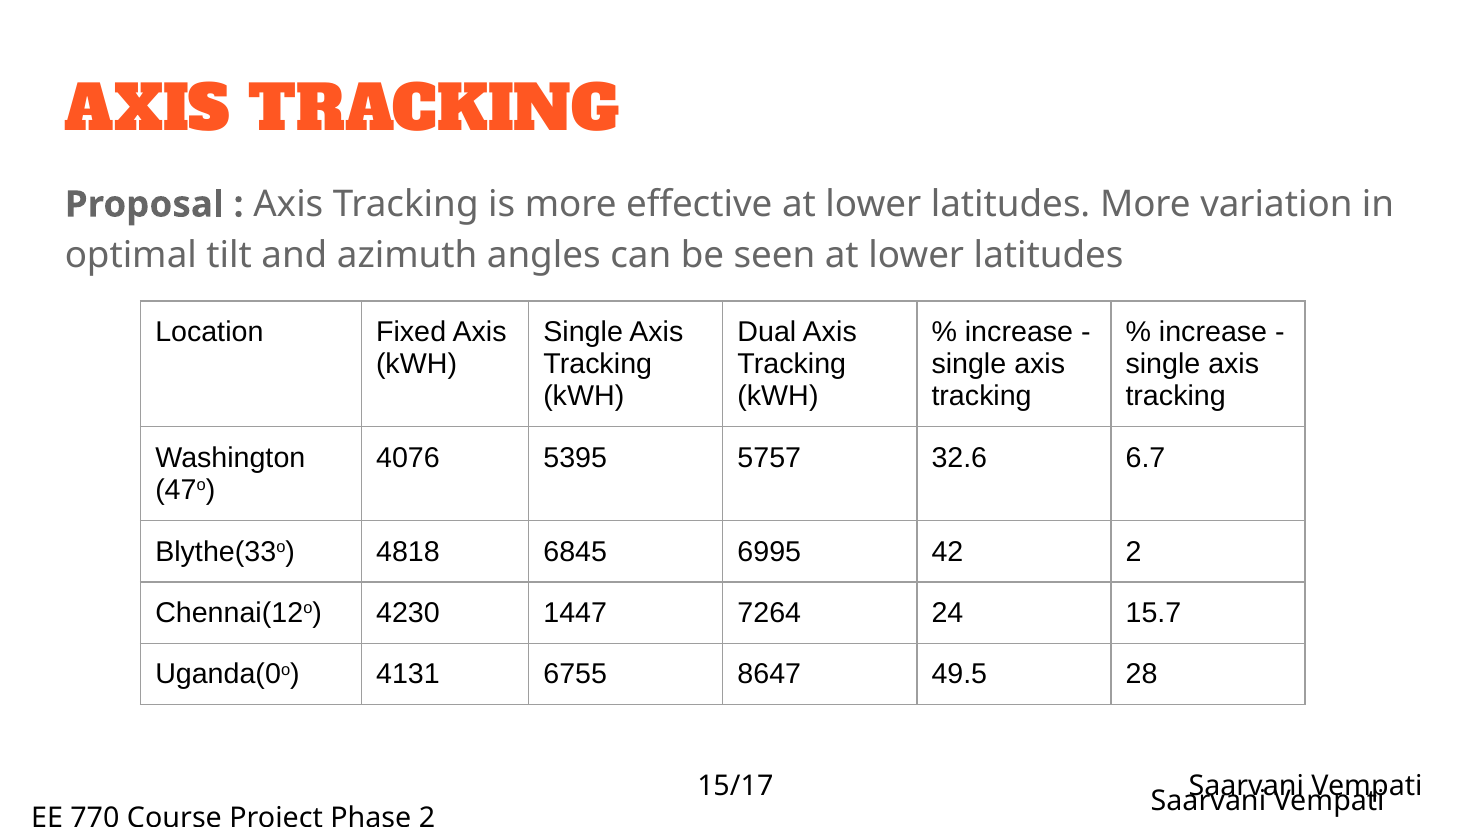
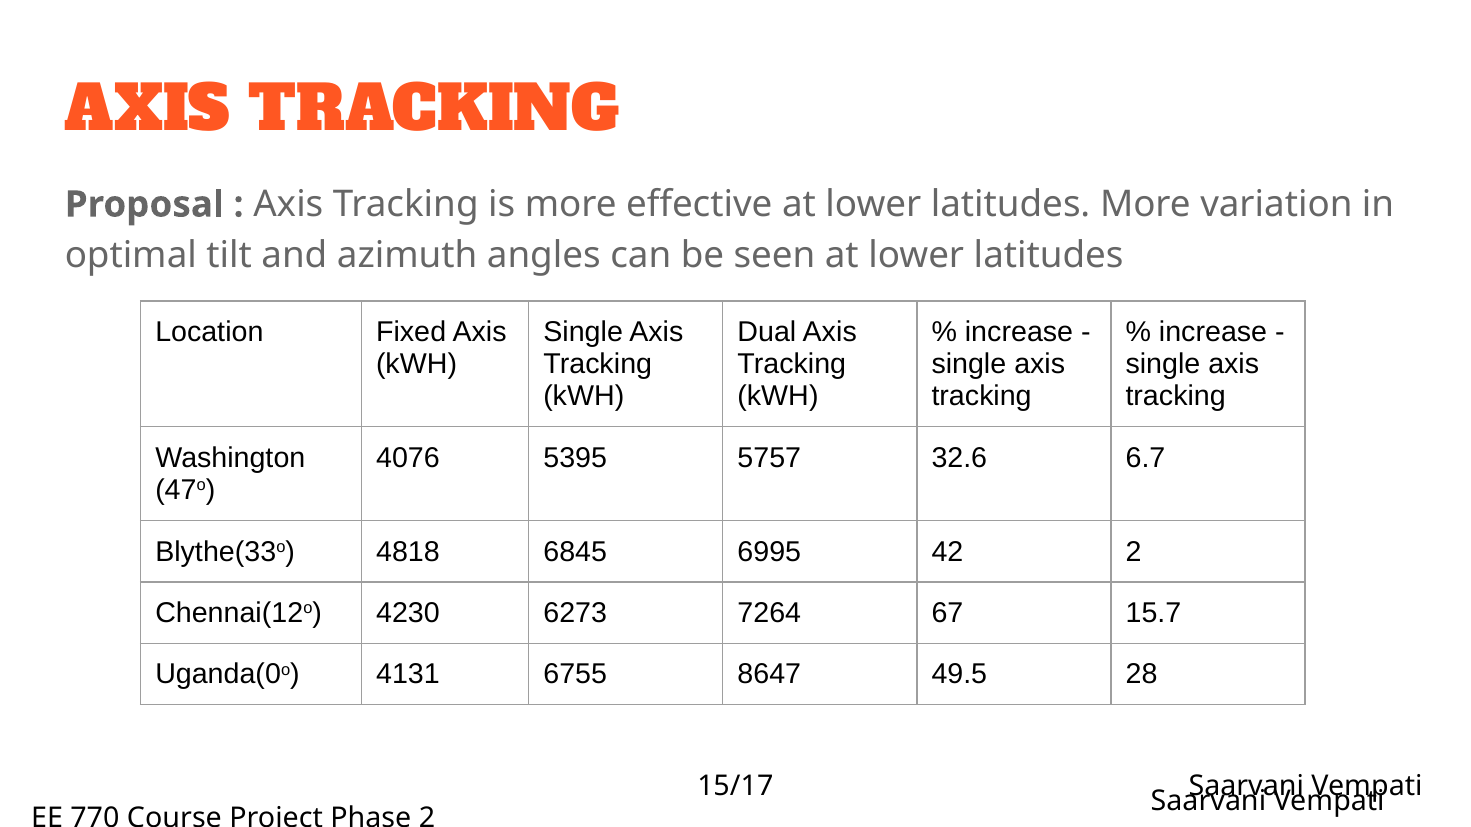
1447: 1447 -> 6273 (575, 613)
24: 24 -> 67 (947, 613)
